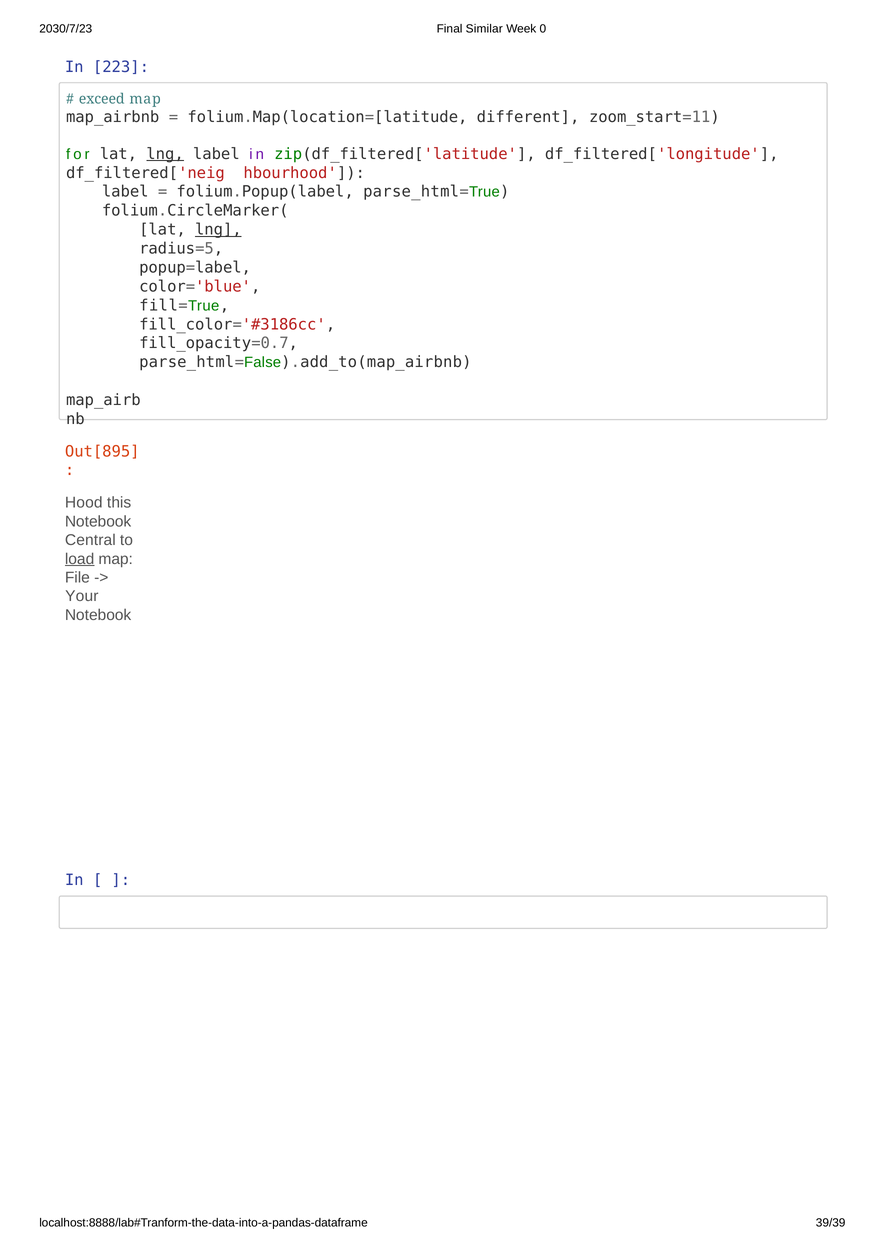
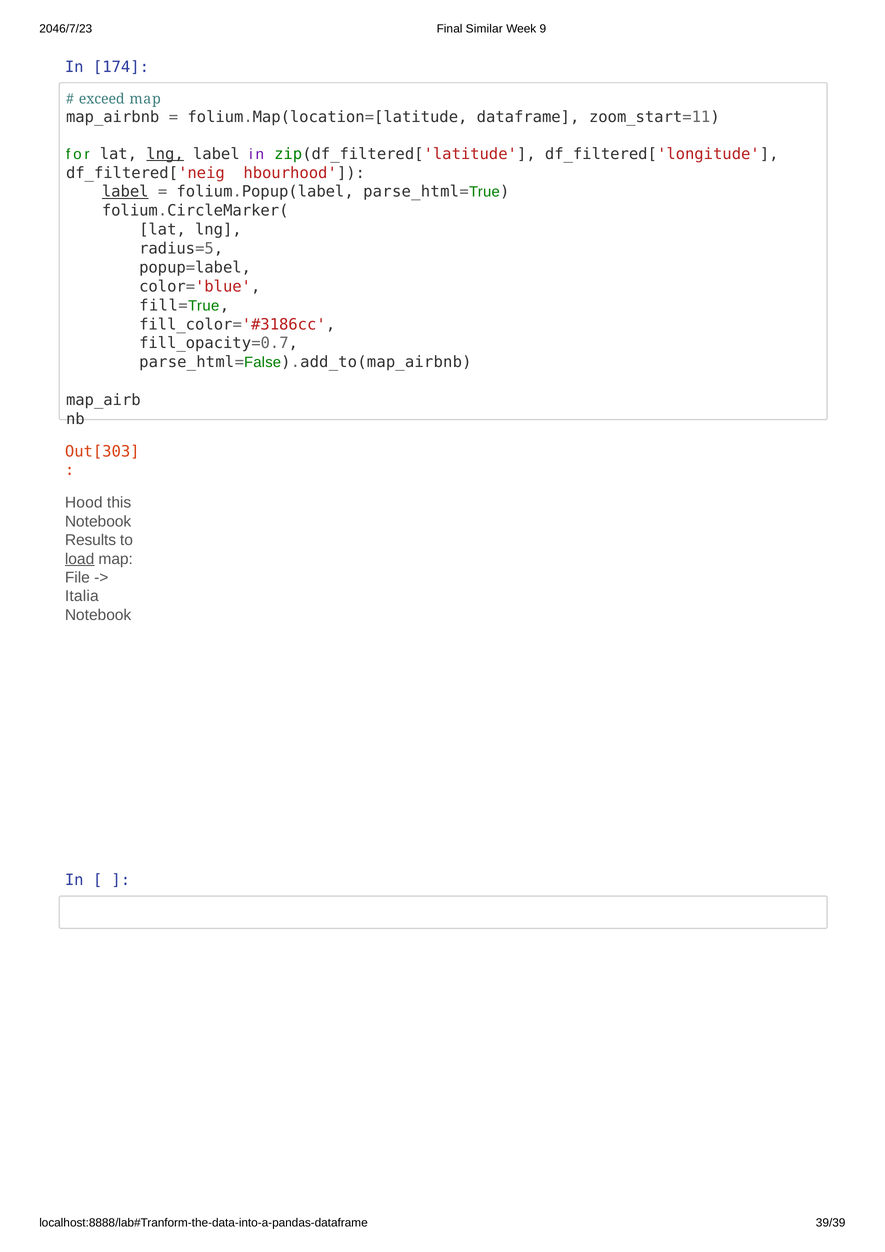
2030/7/23: 2030/7/23 -> 2046/7/23 (66, 29)
0: 0 -> 9 (543, 29)
223: 223 -> 174 (121, 67)
different: different -> dataframe (528, 117)
label underline: none -> present (125, 192)
lng underline: present -> none (218, 230)
Out[895: Out[895 -> Out[303 (102, 452)
Central: Central -> Results (91, 540)
Your: Your -> Italia (82, 597)
